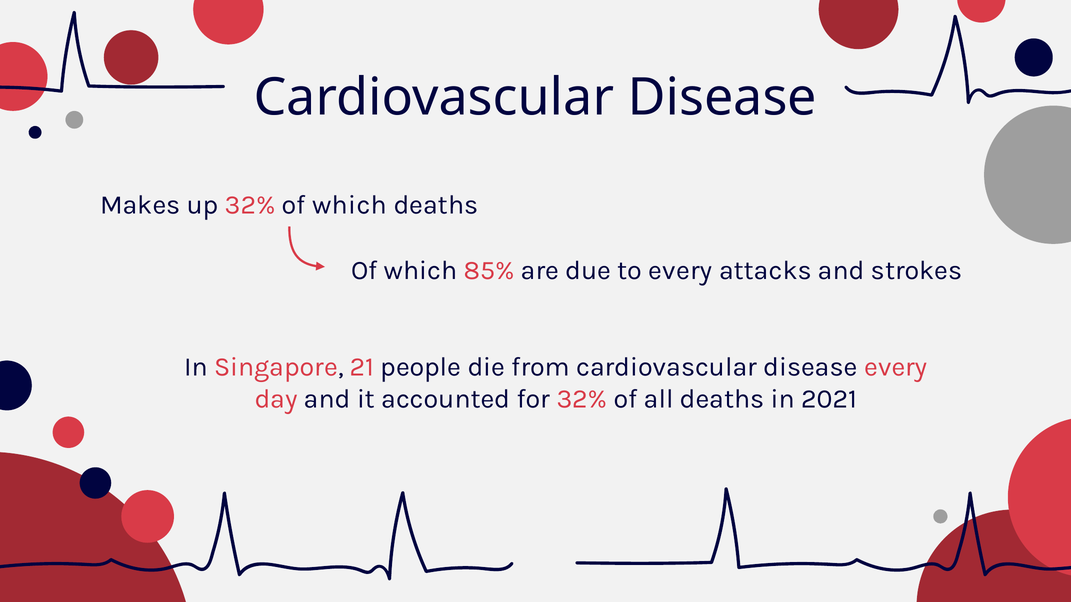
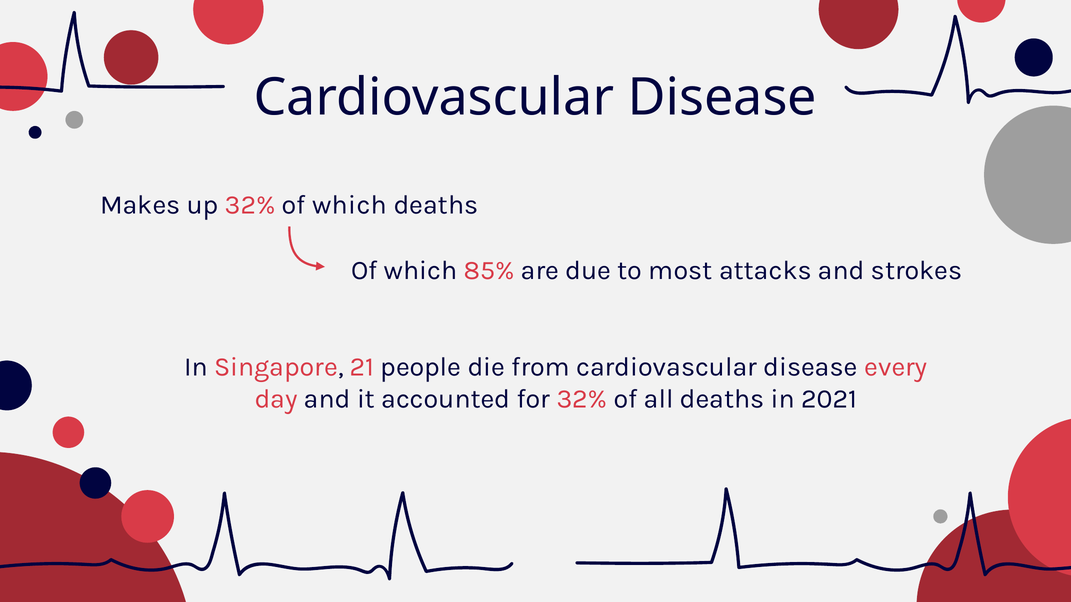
to every: every -> most (680, 271)
